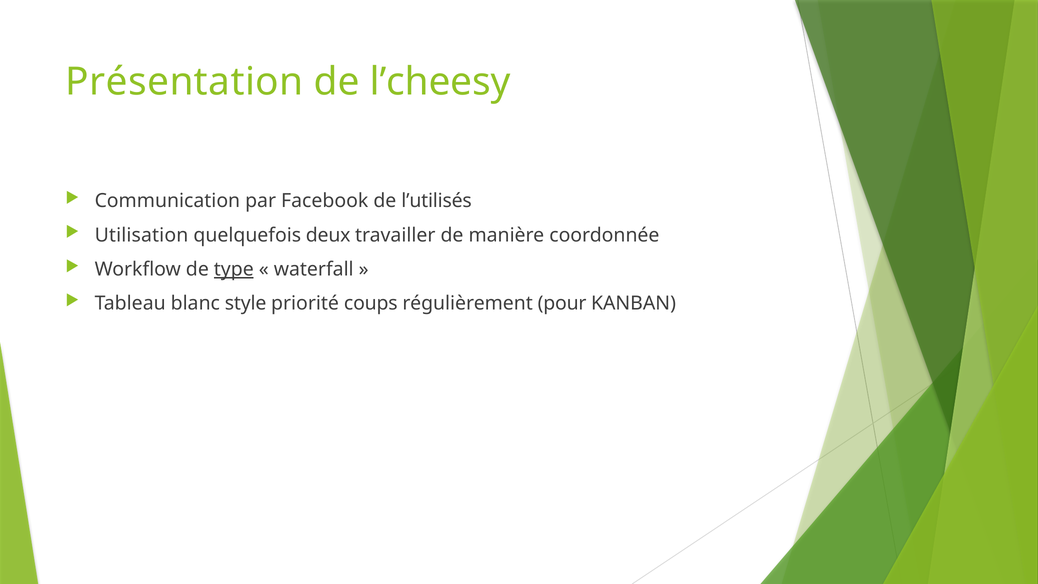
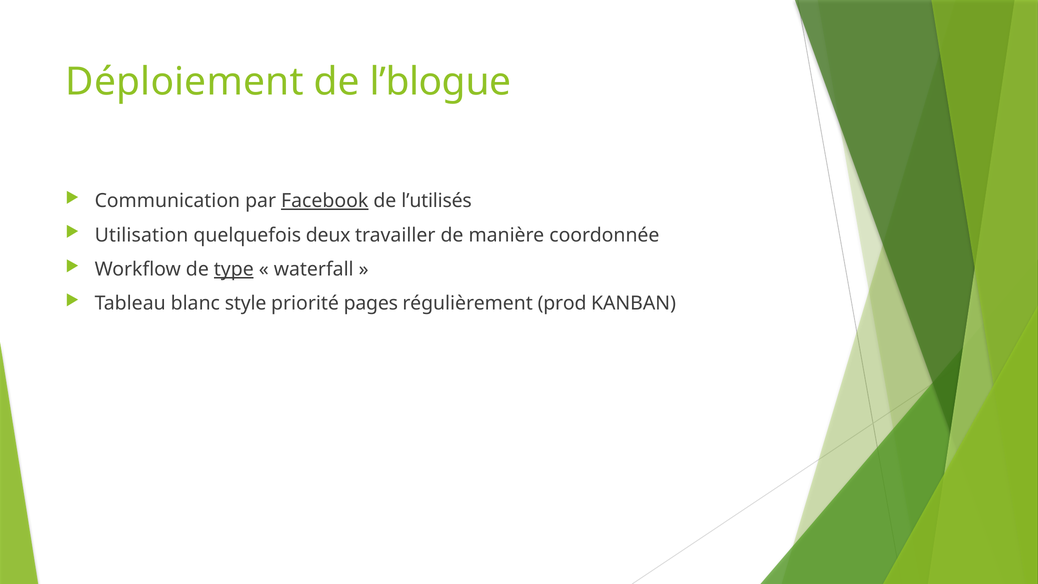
Présentation: Présentation -> Déploiement (185, 82)
l’cheesy: l’cheesy -> l’blogue (440, 82)
Facebook underline: none -> present (325, 201)
coups: coups -> pages (371, 303)
pour: pour -> prod (562, 303)
